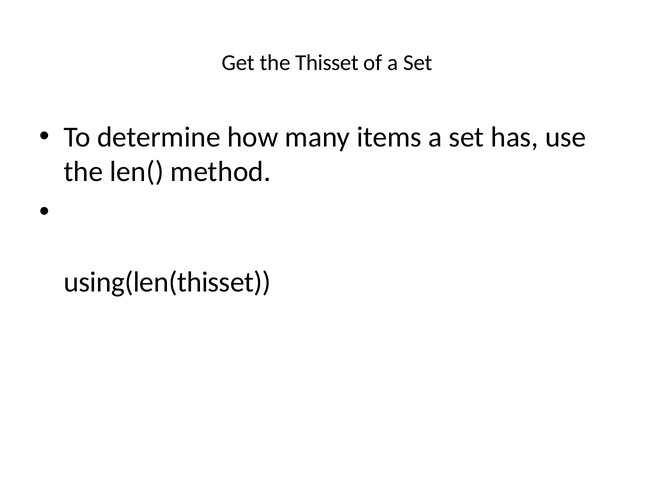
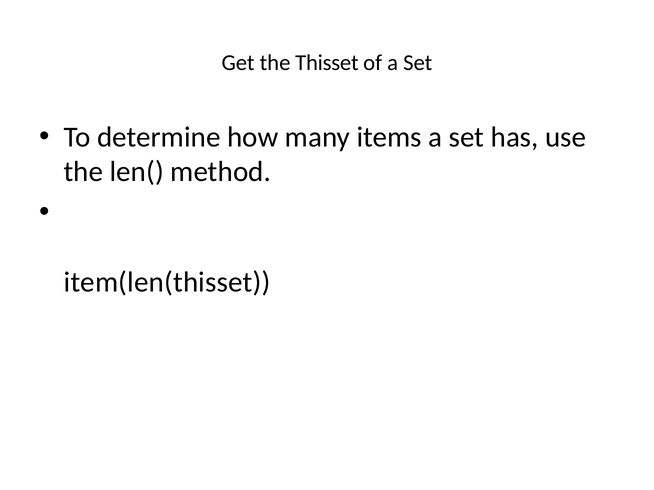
using(len(thisset: using(len(thisset -> item(len(thisset (167, 283)
